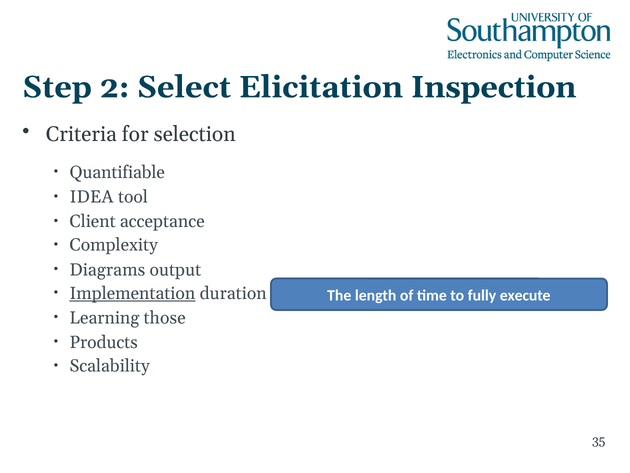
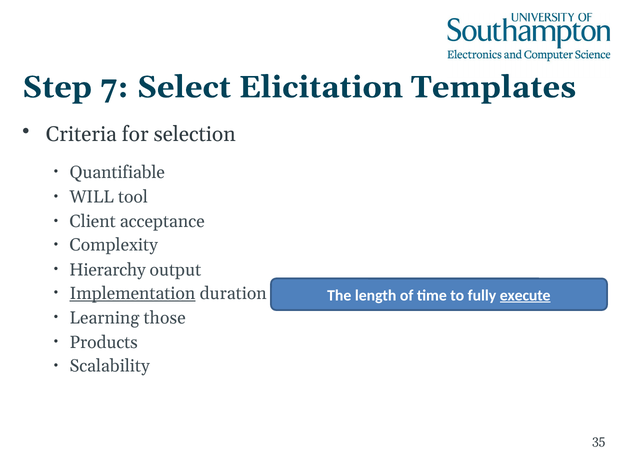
2: 2 -> 7 (114, 87)
Inspection: Inspection -> Templates (493, 87)
IDEA: IDEA -> WILL (92, 197)
Diagrams: Diagrams -> Hierarchy (108, 269)
execute underline: none -> present (525, 295)
